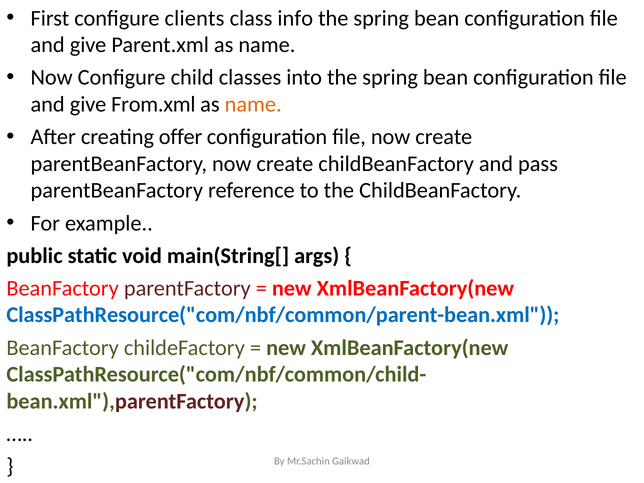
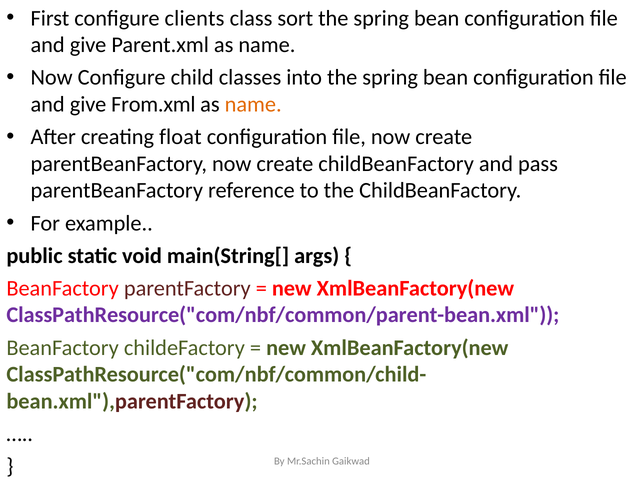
info: info -> sort (295, 18)
offer: offer -> float (180, 137)
ClassPathResource("com/nbf/common/parent-bean.xml colour: blue -> purple (283, 315)
